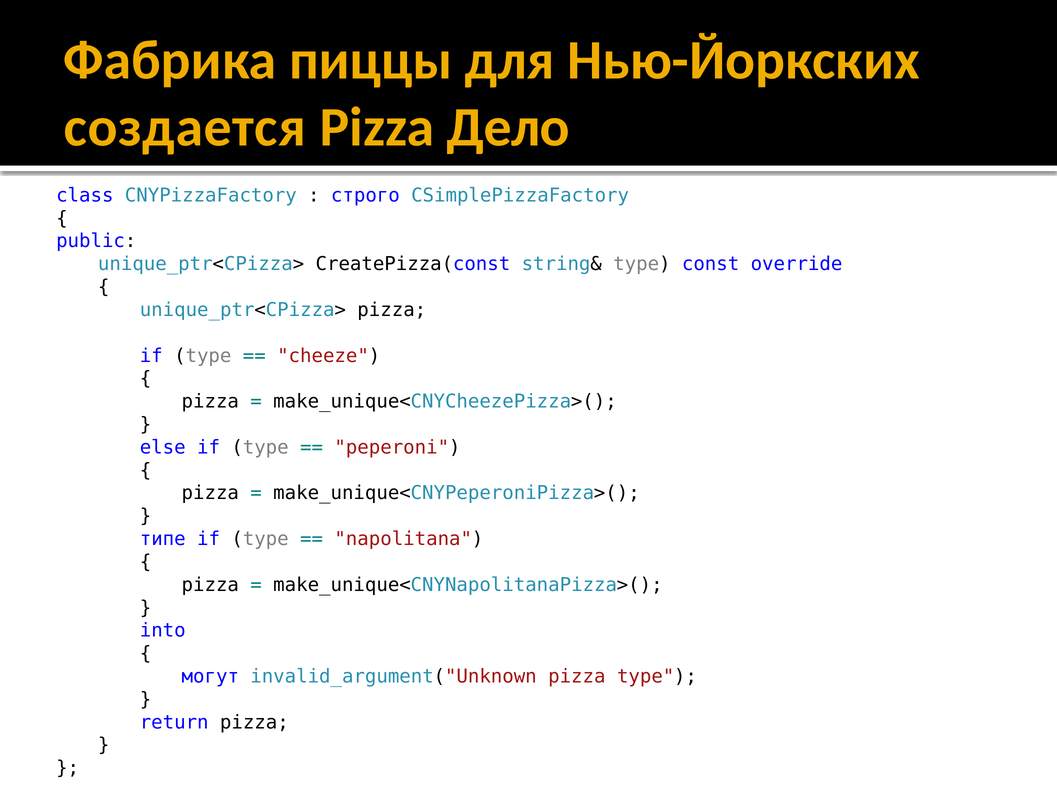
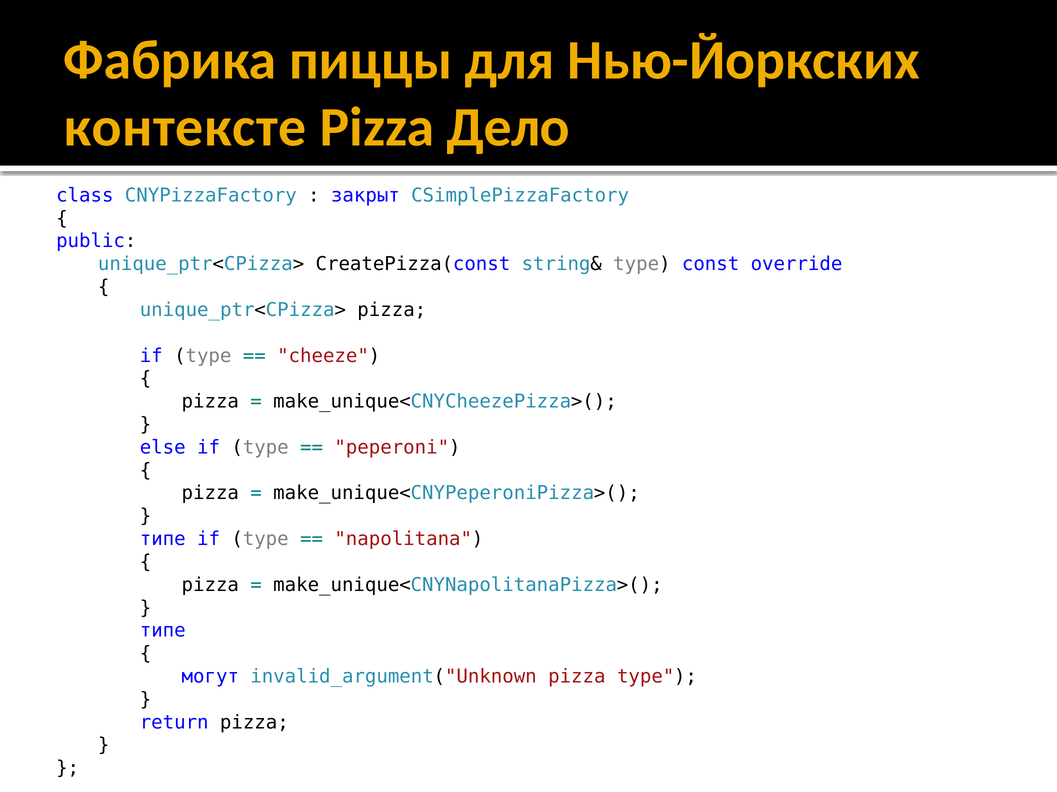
создается: создается -> контексте (185, 127)
строго: строго -> закрыт (365, 196)
into: into -> типе (163, 631)
